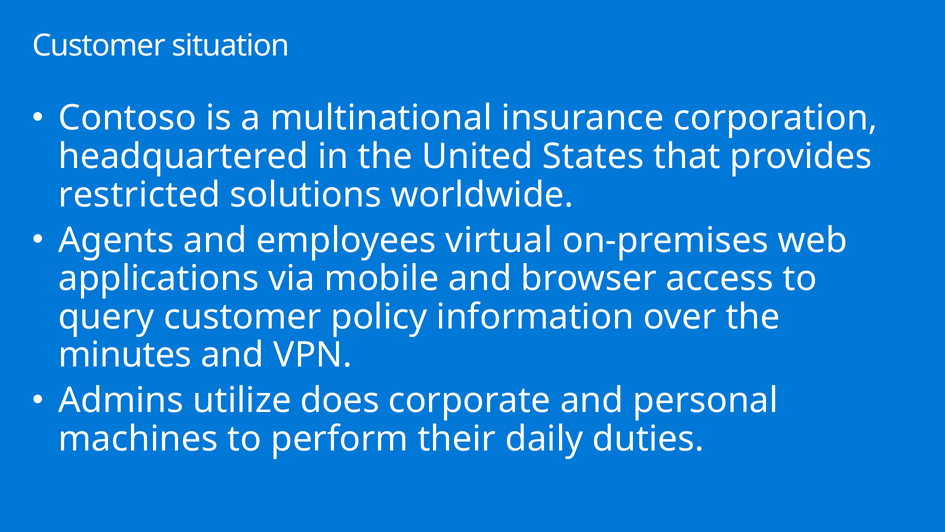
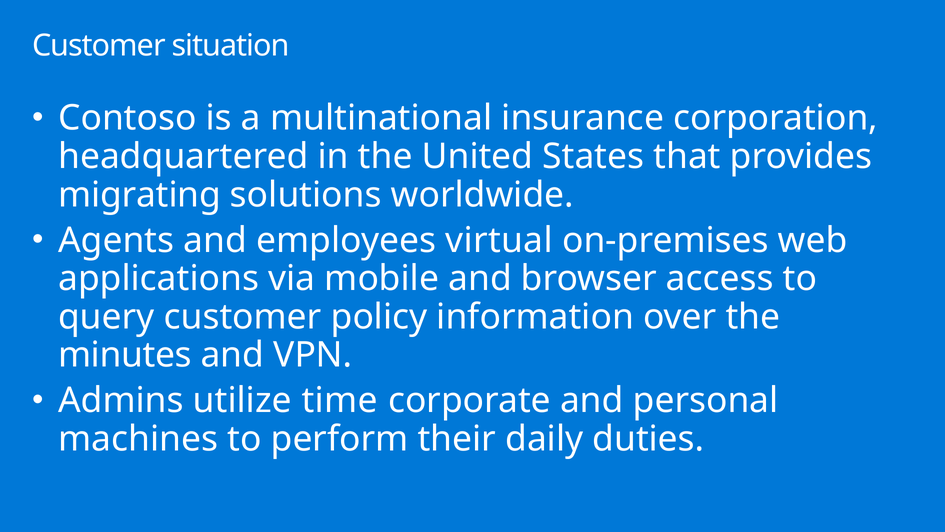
restricted: restricted -> migrating (140, 195)
does: does -> time (340, 400)
